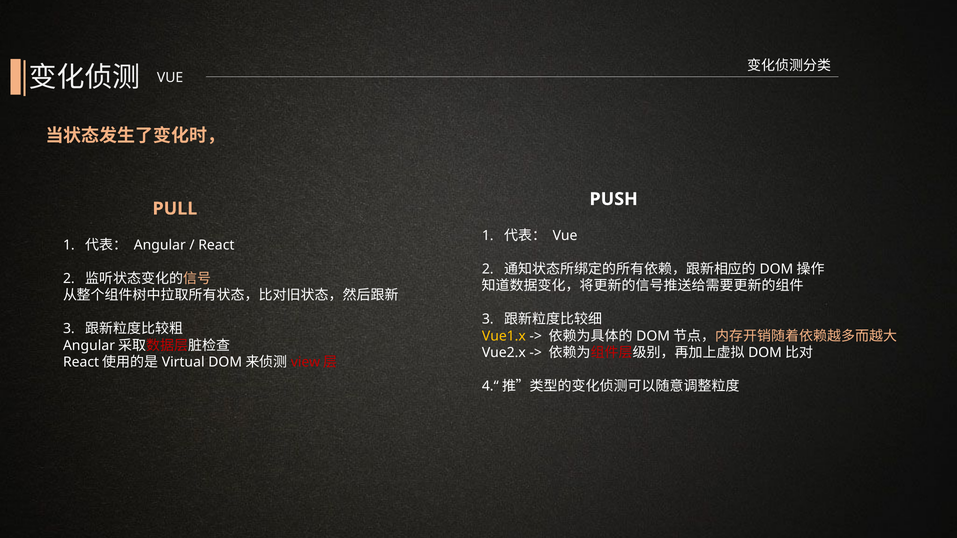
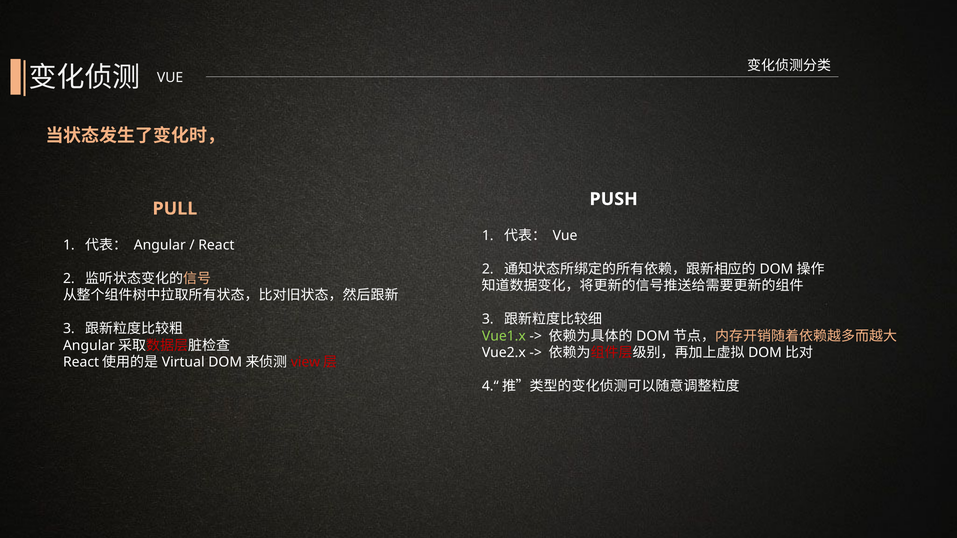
Vue1.x colour: yellow -> light green (504, 336)
